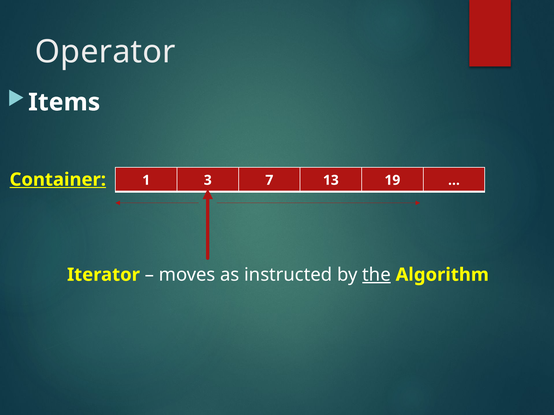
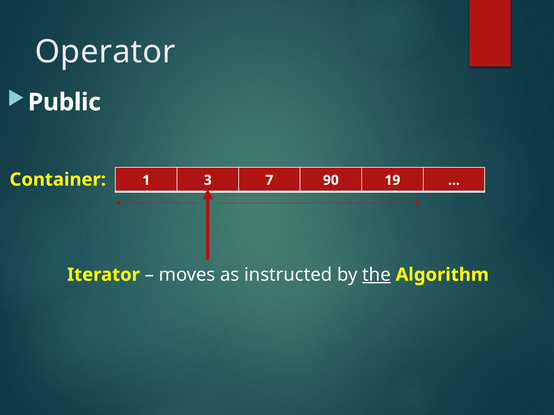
Items: Items -> Public (64, 102)
Container underline: present -> none (58, 180)
13: 13 -> 90 (331, 180)
